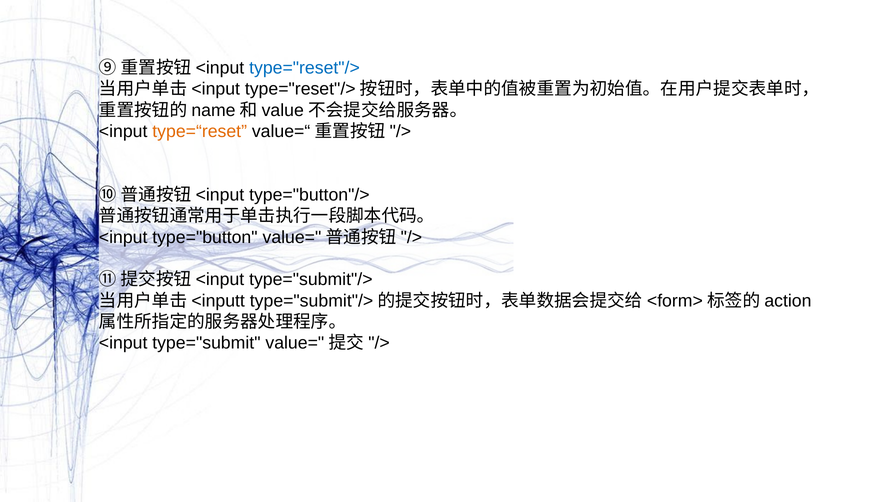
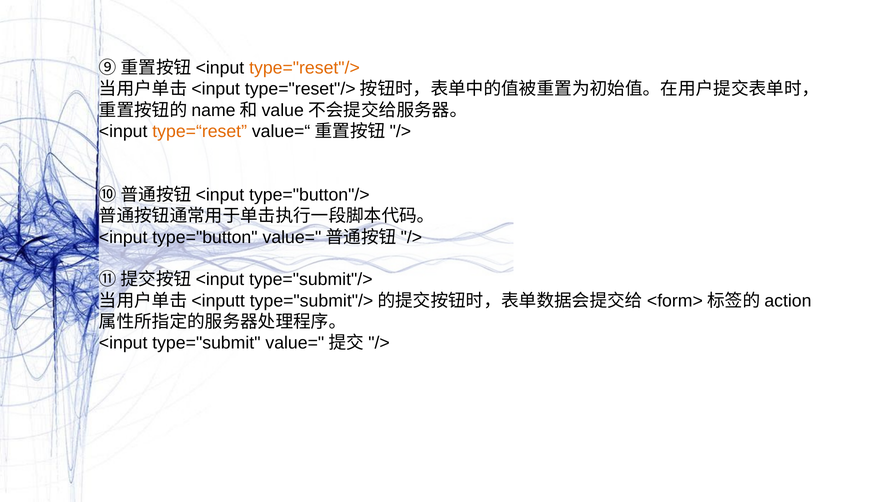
type="reset"/> colour: blue -> orange (304, 68)
